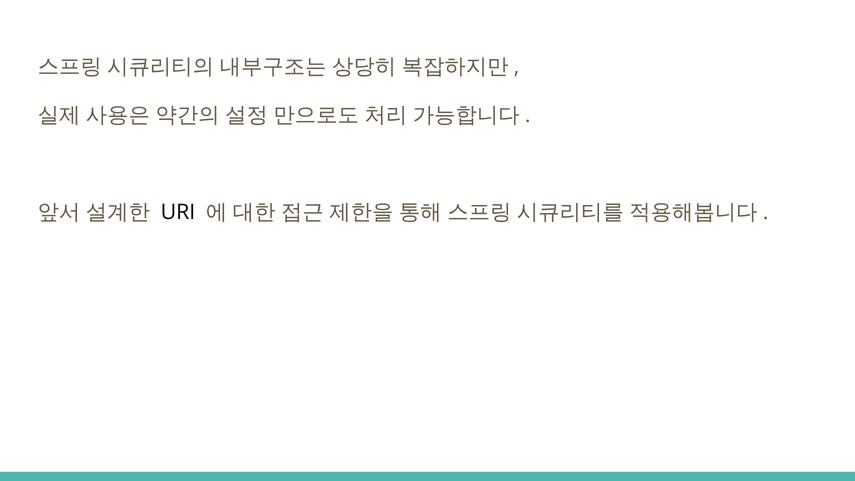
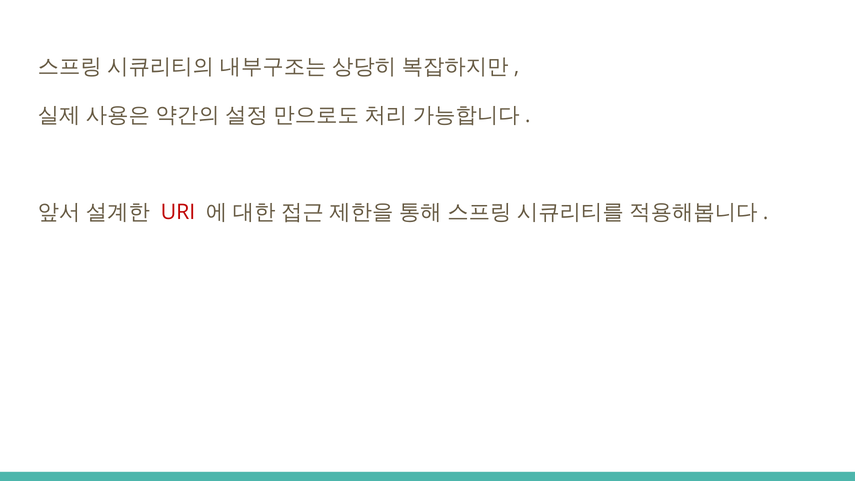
URI colour: black -> red (178, 212)
